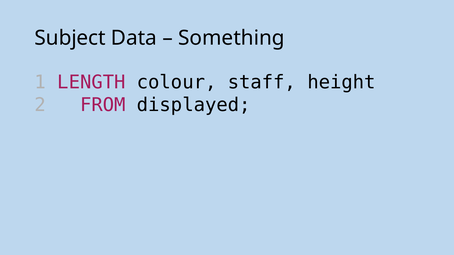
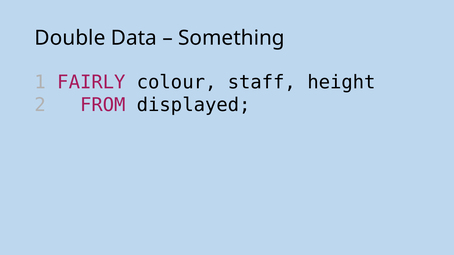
Subject: Subject -> Double (70, 38)
LENGTH: LENGTH -> FAIRLY (91, 82)
